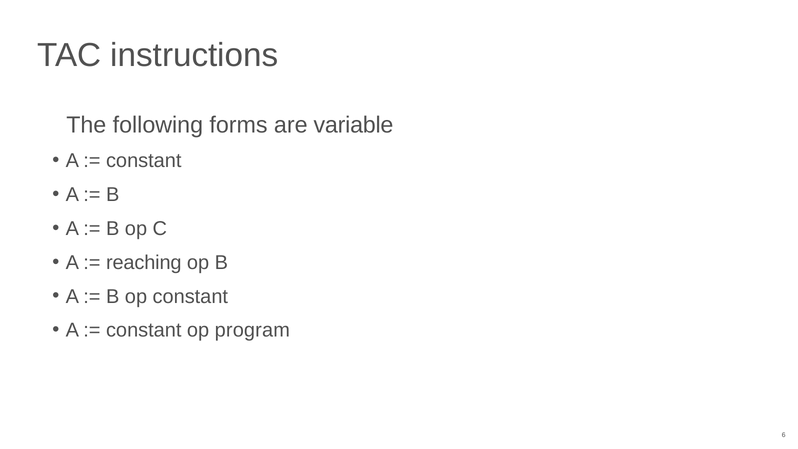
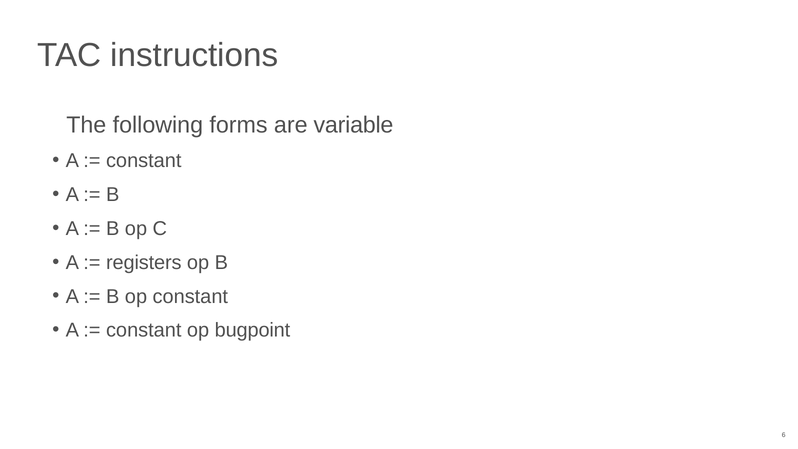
reaching: reaching -> registers (144, 262)
program: program -> bugpoint (252, 330)
